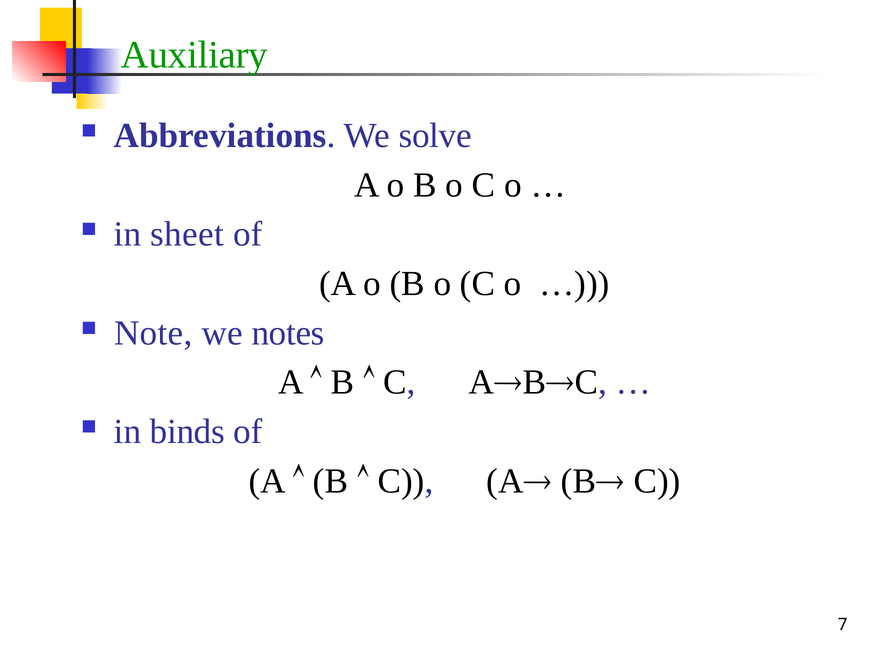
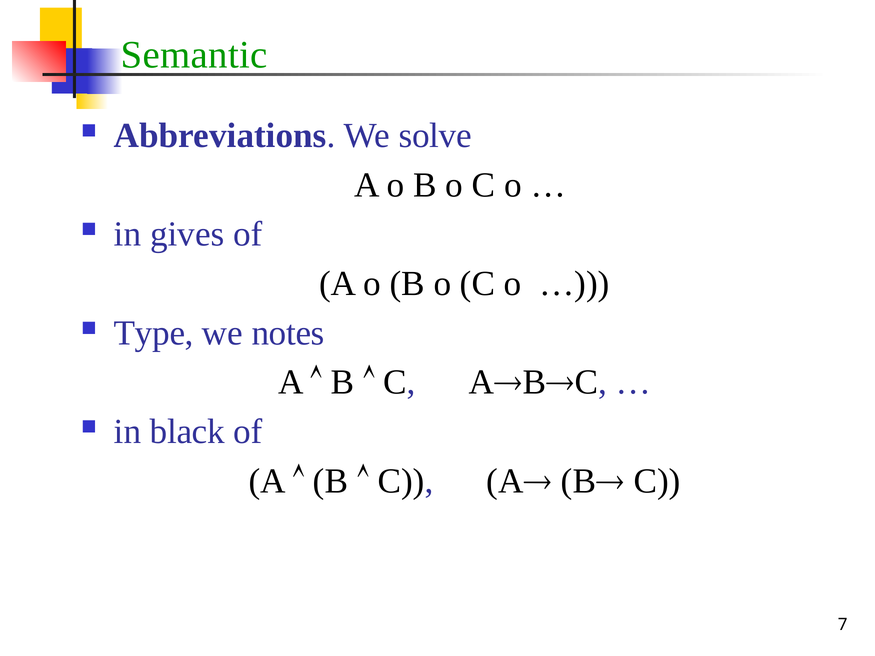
Auxiliary: Auxiliary -> Semantic (194, 55)
sheet: sheet -> gives (187, 234)
Note: Note -> Type (154, 333)
binds: binds -> black (187, 432)
